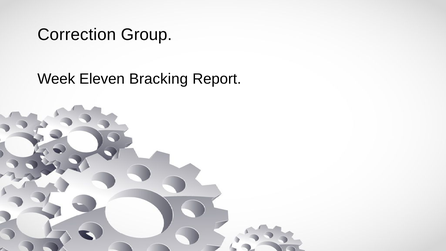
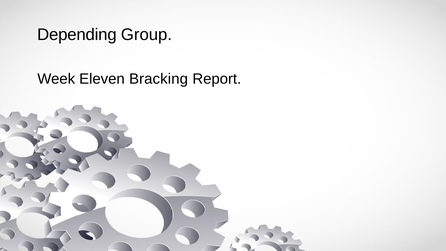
Correction: Correction -> Depending (77, 35)
